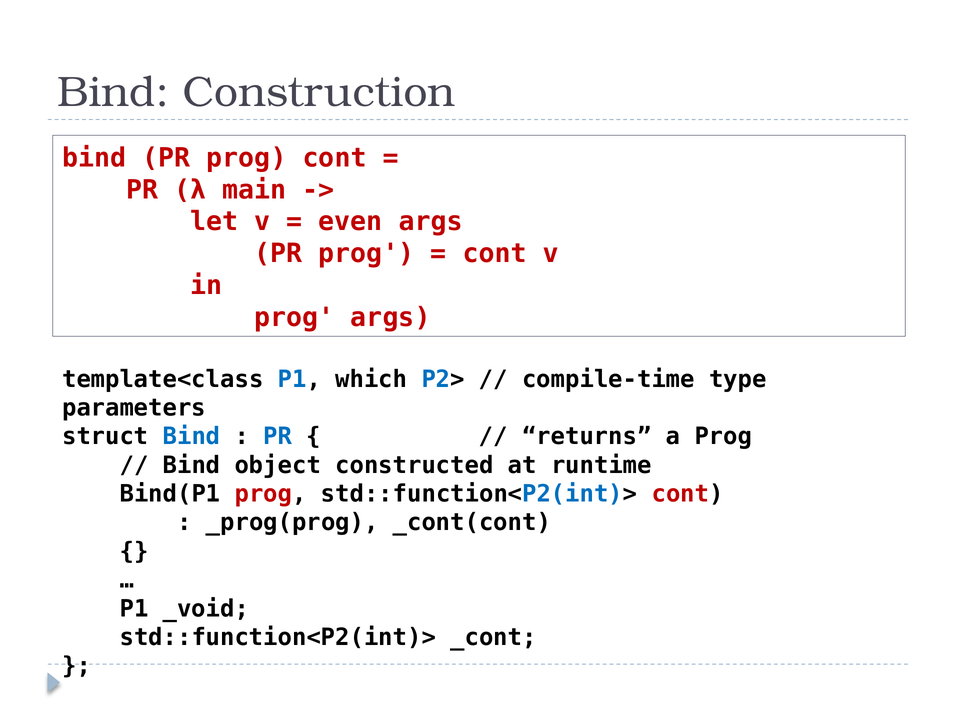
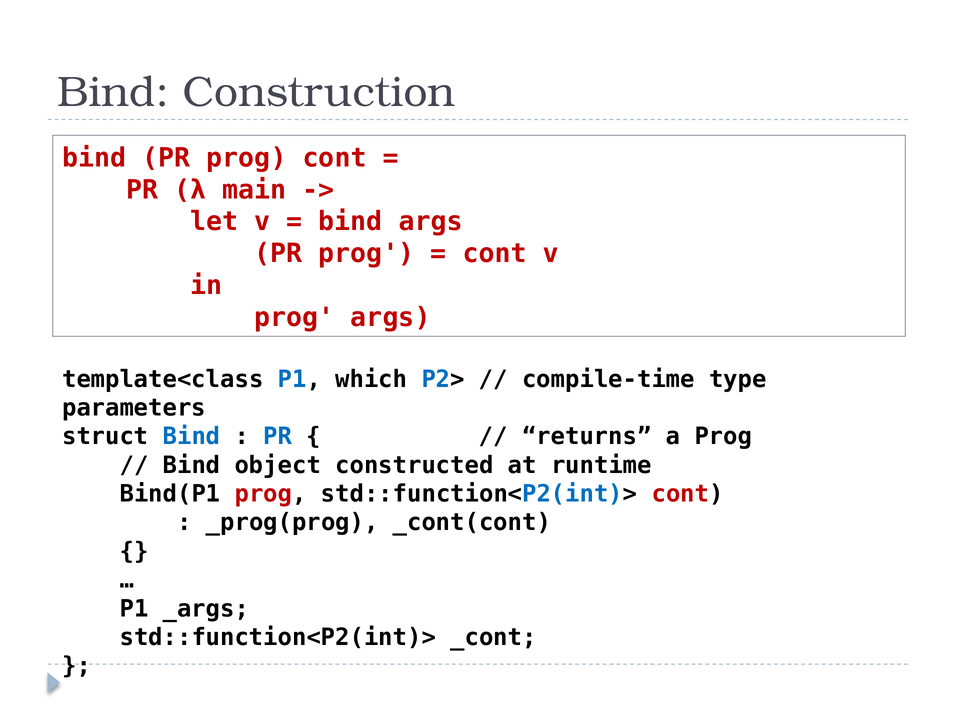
even: even -> bind (350, 222)
_void: _void -> _args (206, 609)
